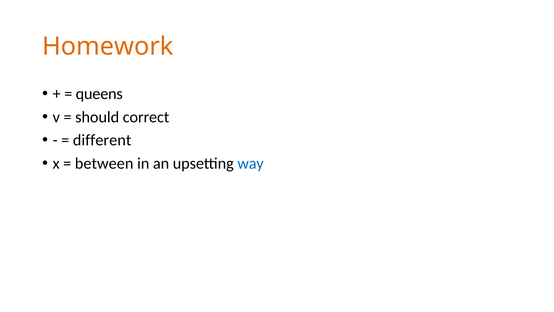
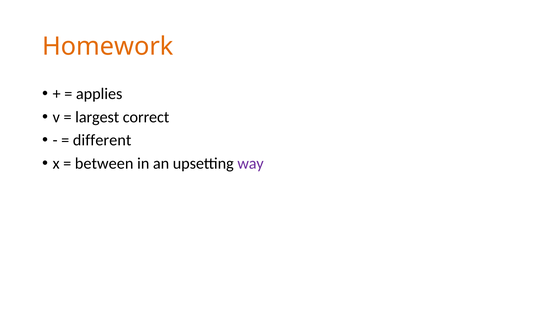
queens: queens -> applies (99, 94)
should: should -> largest (97, 117)
way colour: blue -> purple (251, 163)
